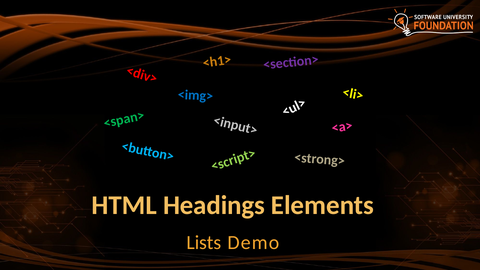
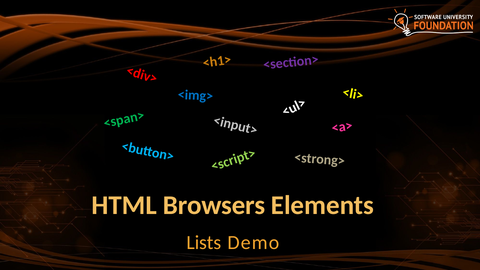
Headings: Headings -> Browsers (214, 205)
